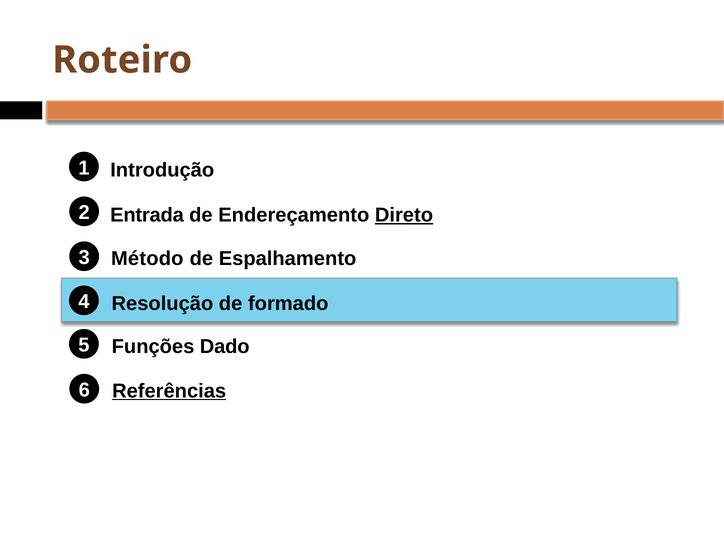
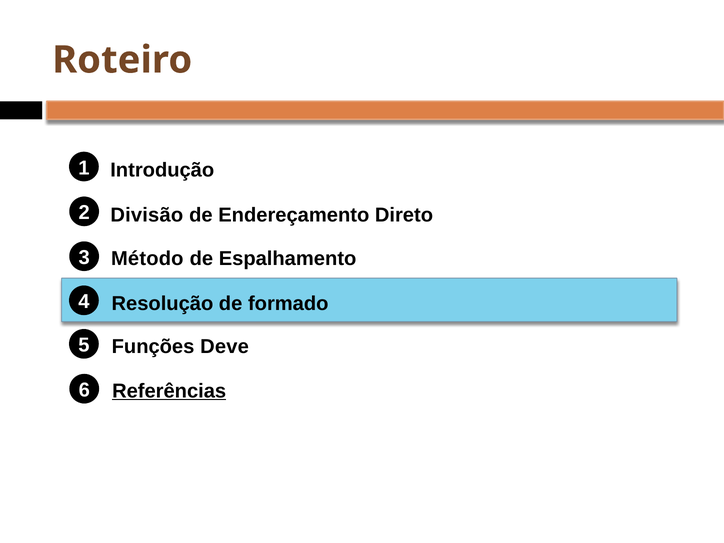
Entrada: Entrada -> Divisão (147, 215)
Direto underline: present -> none (404, 215)
Dado: Dado -> Deve (225, 347)
